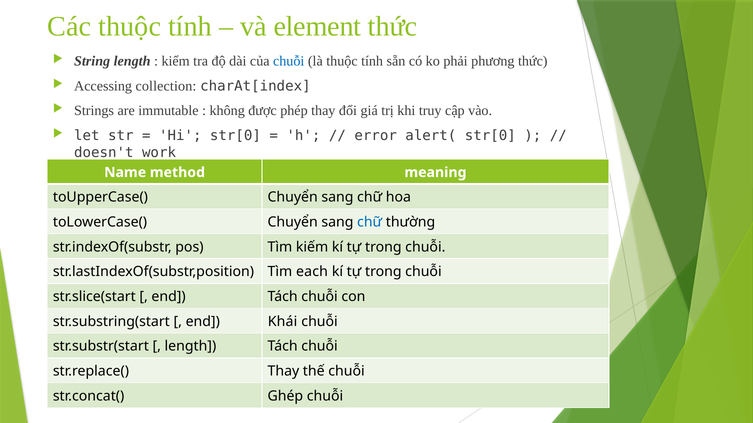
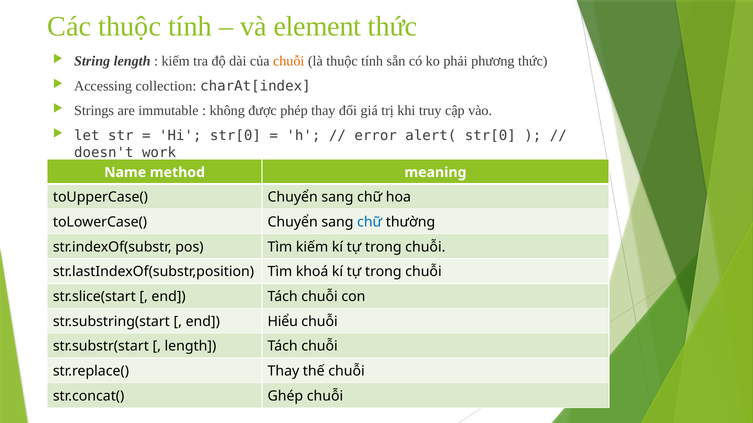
chuỗi colour: blue -> orange (289, 61)
each: each -> khoá (312, 272)
Khái: Khái -> Hiểu (283, 322)
